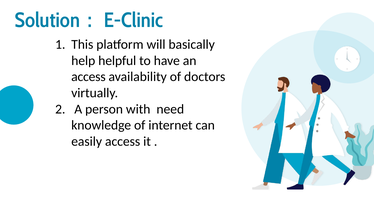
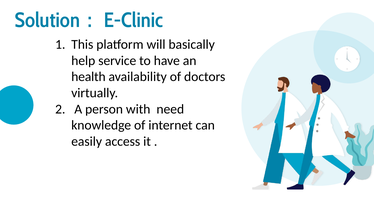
helpful: helpful -> service (117, 61)
access: access -> health (88, 77)
